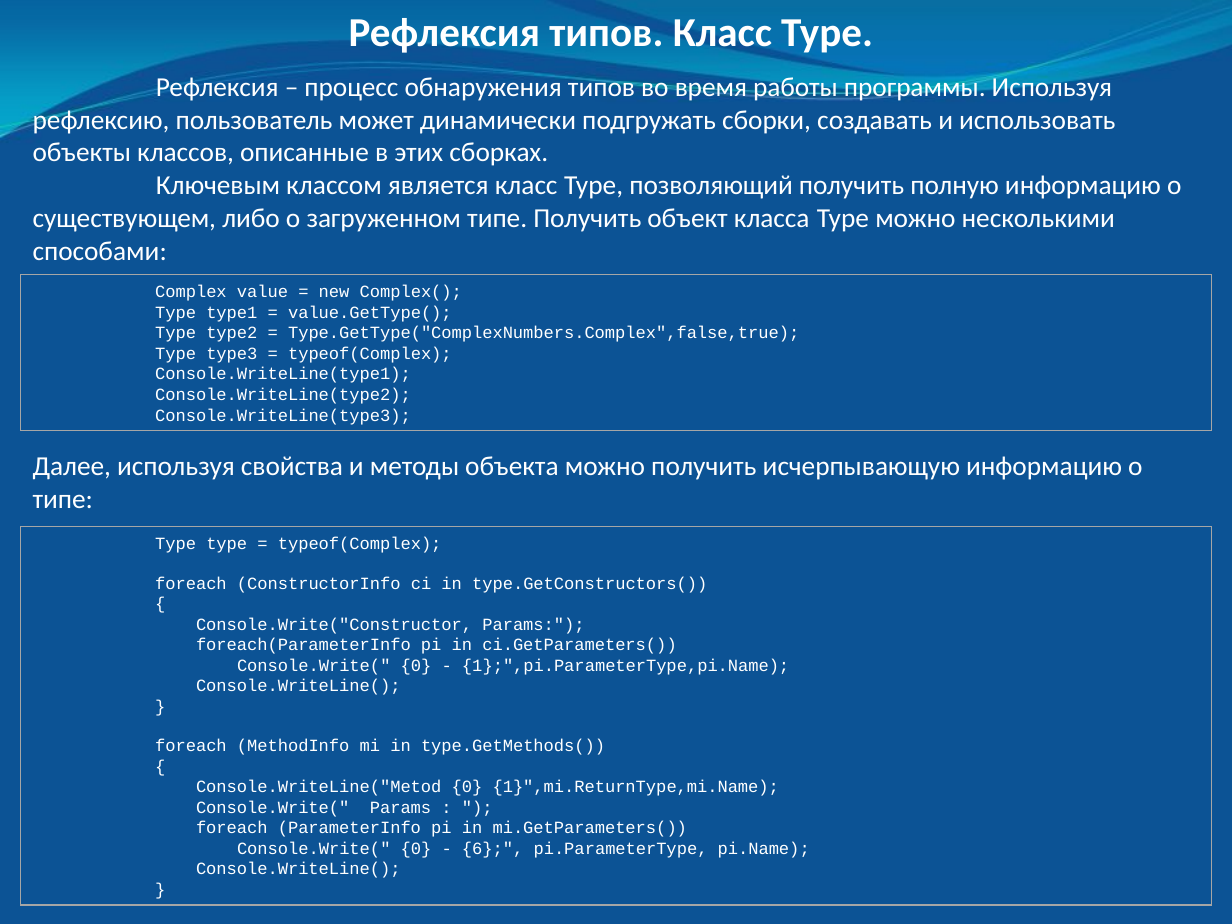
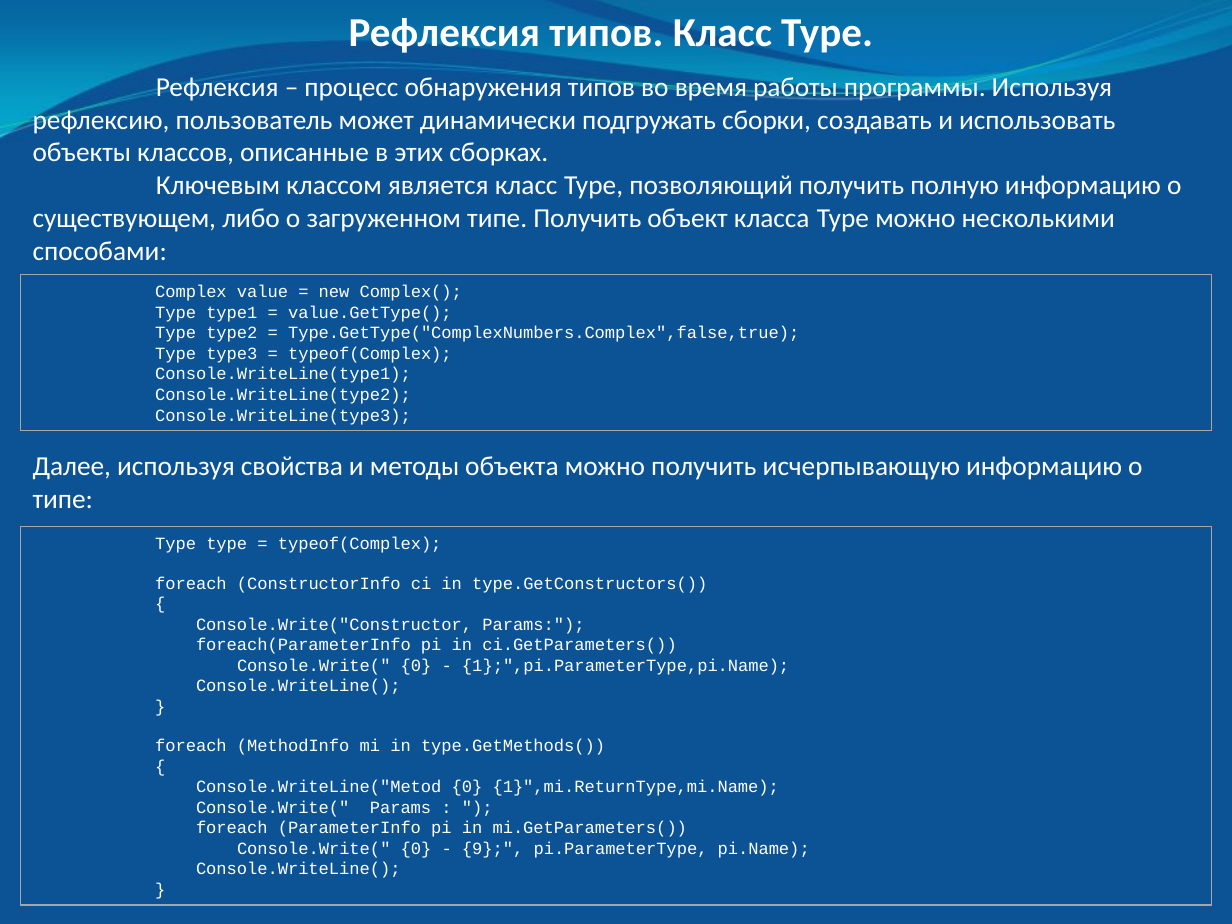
6: 6 -> 9 (493, 849)
